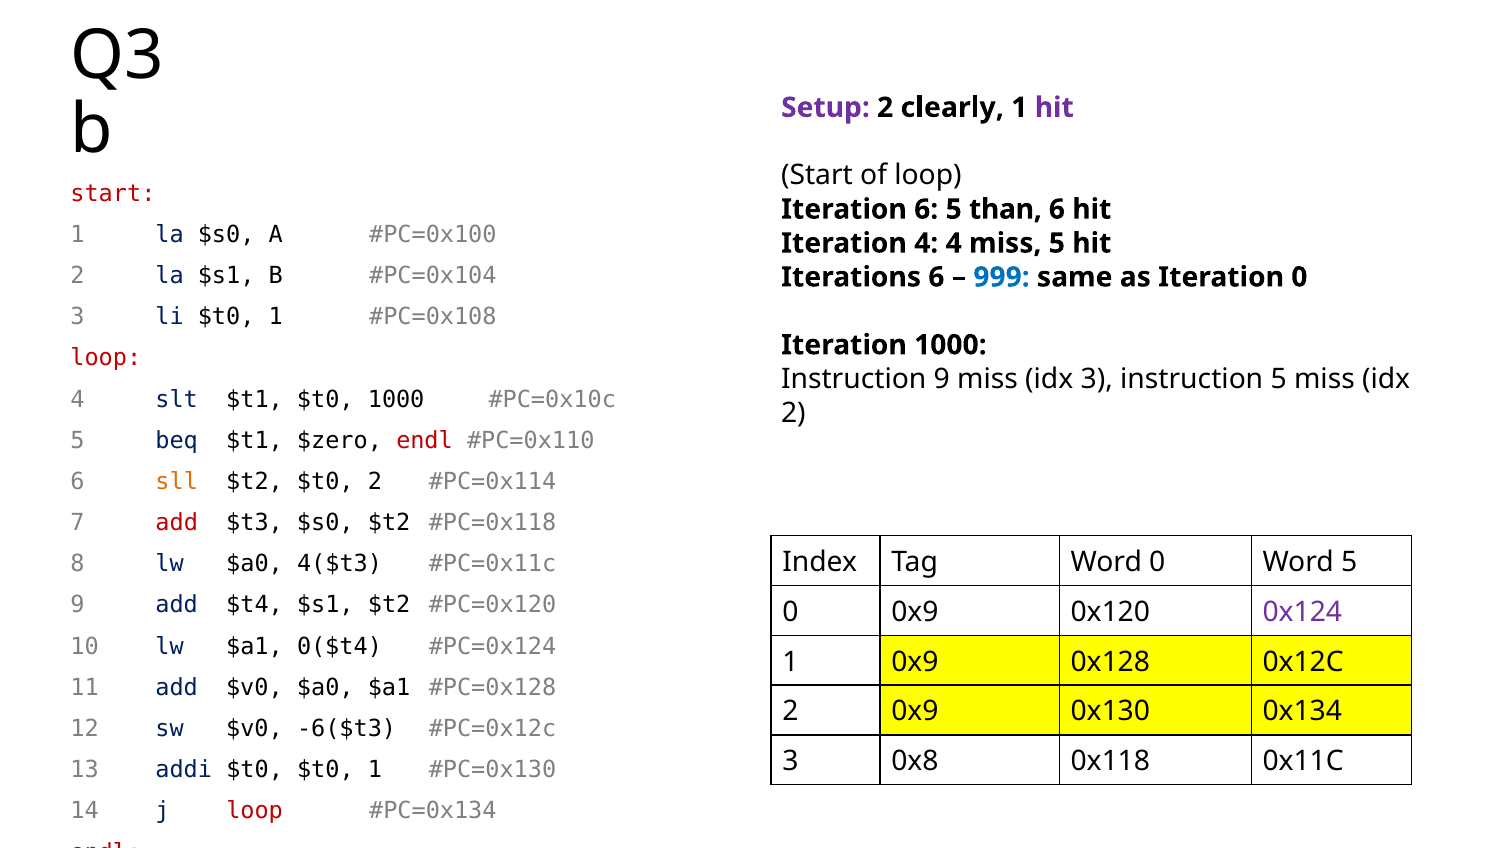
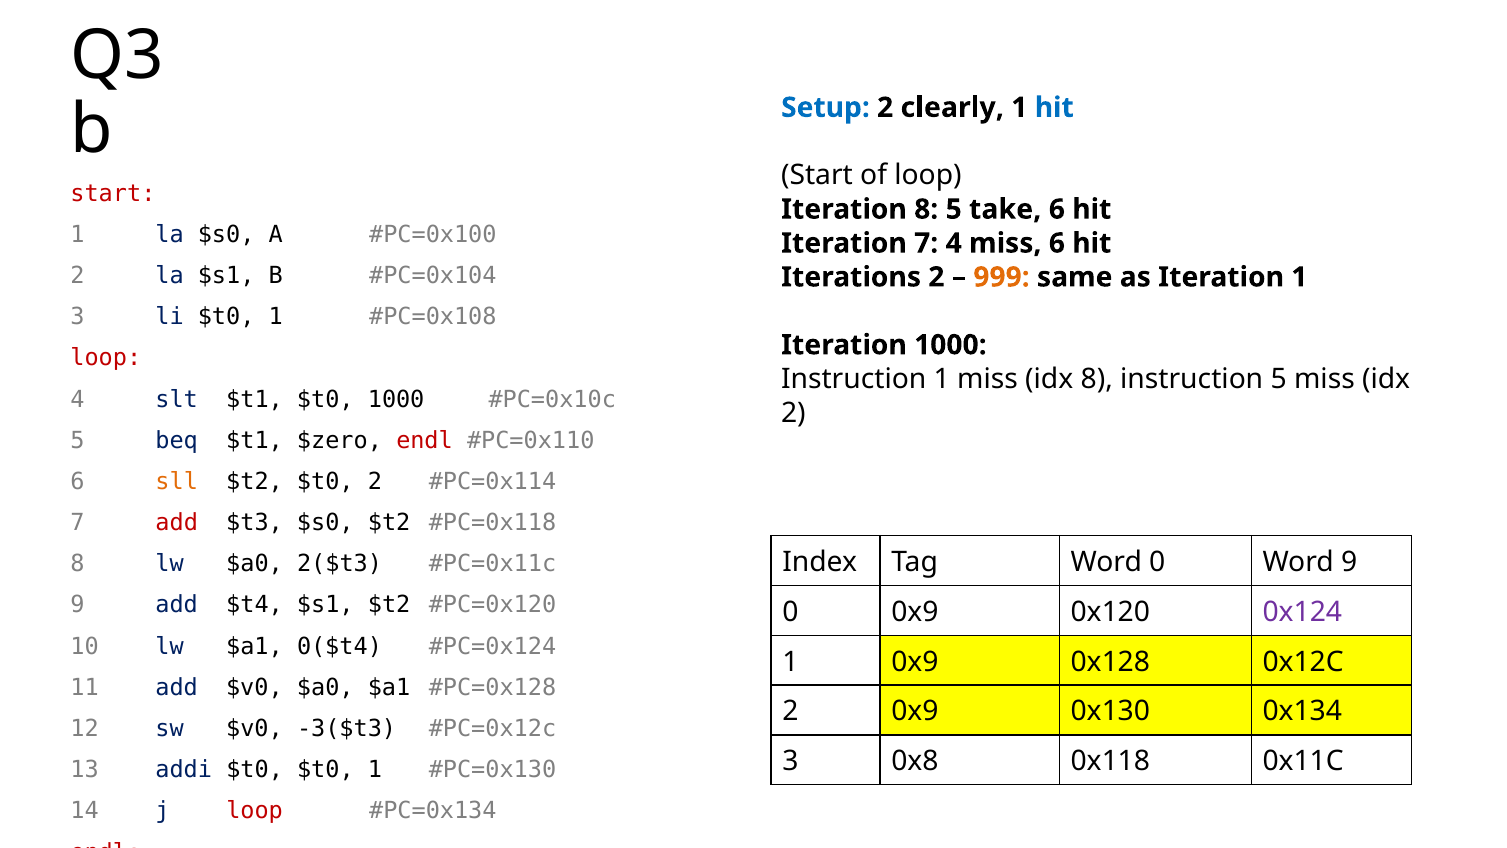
Setup colour: purple -> blue (825, 108)
hit colour: purple -> blue (1054, 108)
Iteration 6: 6 -> 8 (926, 209)
than: than -> take (1005, 209)
Iteration 4: 4 -> 7 (926, 243)
miss 5: 5 -> 6 (1057, 243)
Iterations 6: 6 -> 2 (936, 277)
999 colour: blue -> orange (1001, 277)
Iteration 0: 0 -> 1 (1299, 277)
Instruction 9: 9 -> 1 (942, 379)
idx 3: 3 -> 8 (1097, 379)
4($t3: 4($t3 -> 2($t3 (340, 564)
Word 5: 5 -> 9 (1349, 562)
-6($t3: -6($t3 -> -3($t3 (347, 728)
